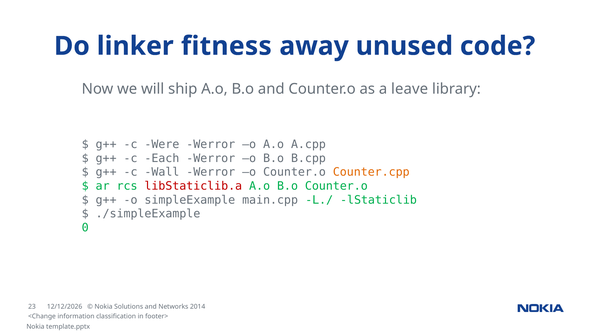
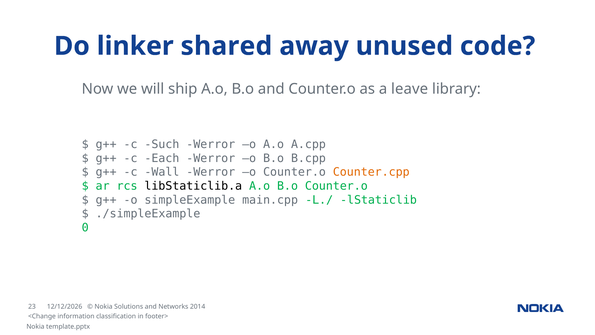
fitness: fitness -> shared (226, 46)
Were: Were -> Such (162, 144)
libStaticlib.a colour: red -> black (193, 186)
